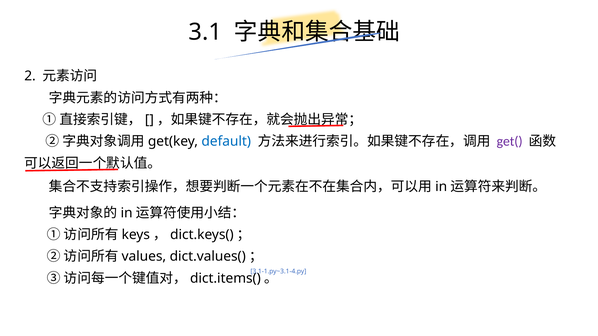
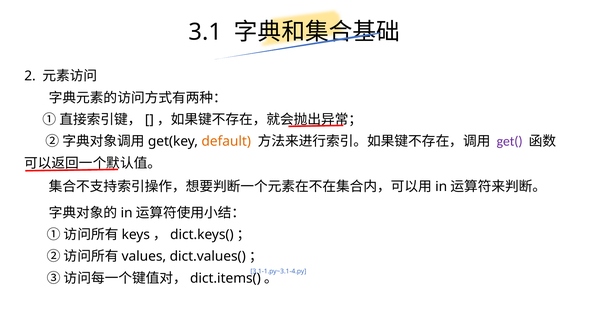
default colour: blue -> orange (226, 142)
